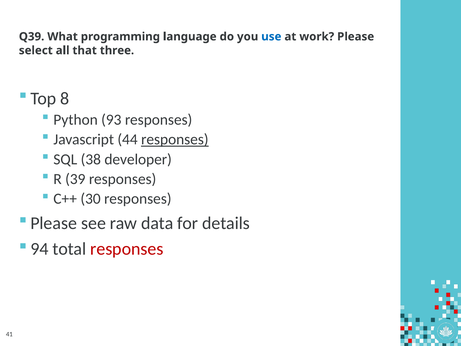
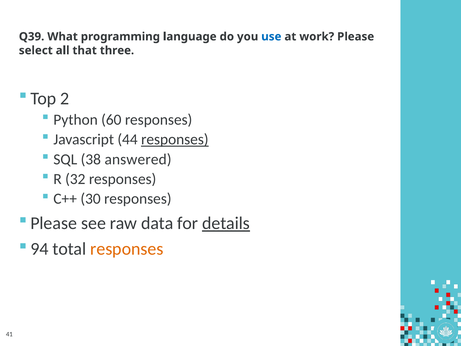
8: 8 -> 2 (65, 98)
93: 93 -> 60 (111, 120)
developer: developer -> answered (138, 159)
39: 39 -> 32 (75, 179)
details underline: none -> present (226, 223)
responses colour: red -> orange (127, 249)
